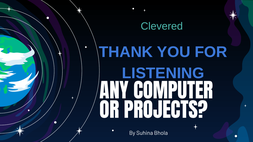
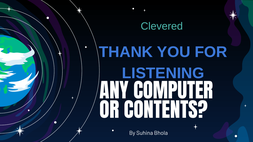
PROJECTS: PROJECTS -> CONTENTS (166, 112)
